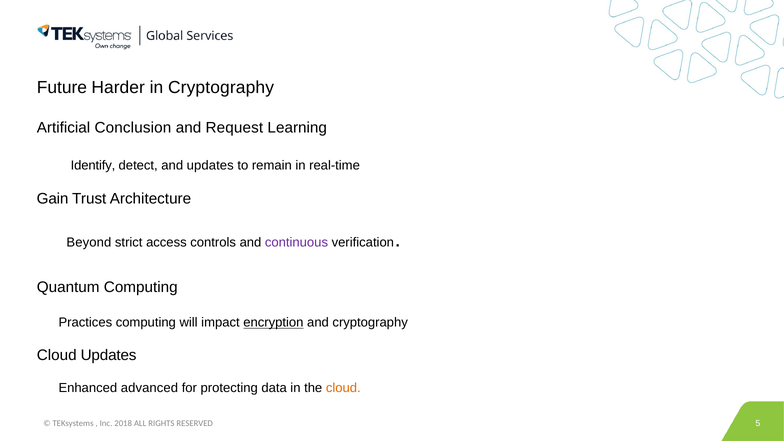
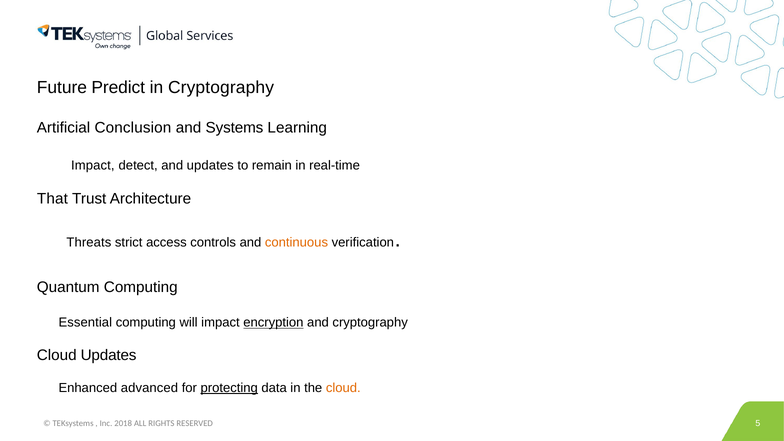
Harder: Harder -> Predict (118, 88)
Request: Request -> Systems (234, 128)
Identify: Identify -> Impact (93, 165)
Gain: Gain -> That (52, 199)
Beyond: Beyond -> Threats (89, 242)
continuous colour: purple -> orange (296, 242)
Practices: Practices -> Essential (85, 323)
protecting underline: none -> present (229, 388)
